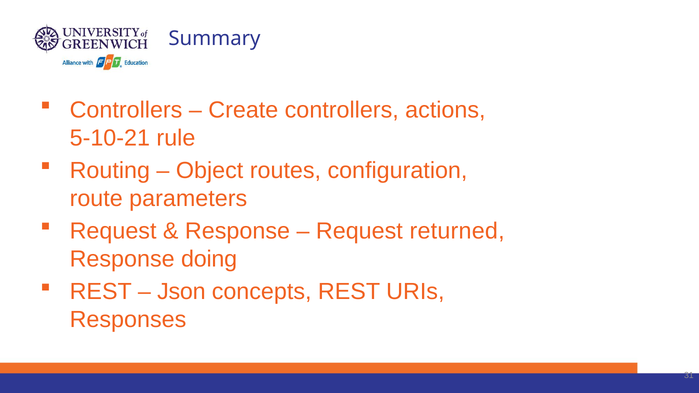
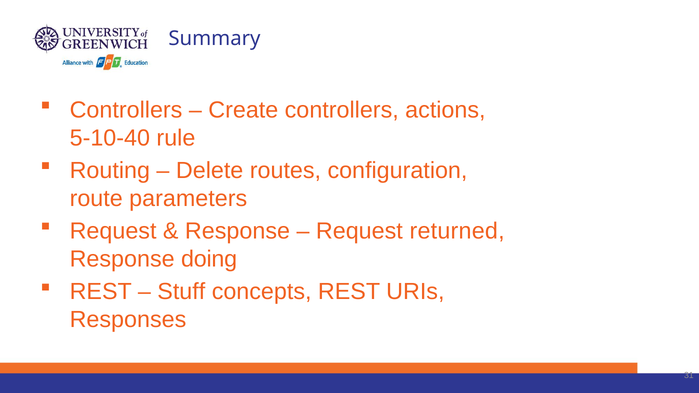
5-10-21: 5-10-21 -> 5-10-40 (110, 138)
Object: Object -> Delete (210, 171)
Json: Json -> Stuff (181, 292)
